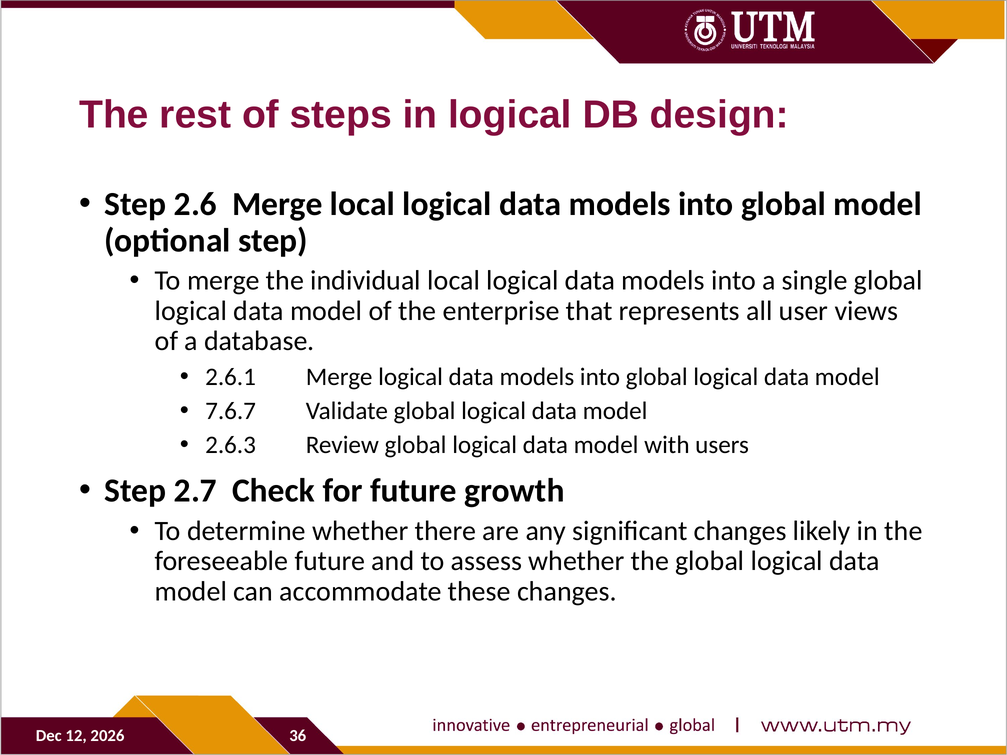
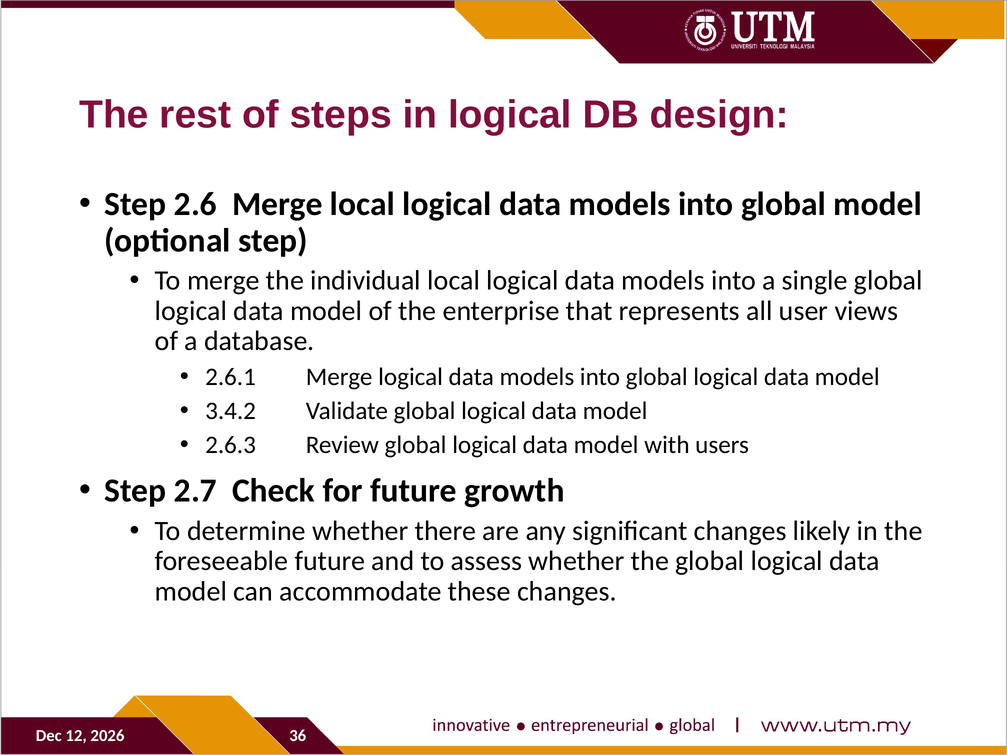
7.6.7: 7.6.7 -> 3.4.2 (231, 411)
